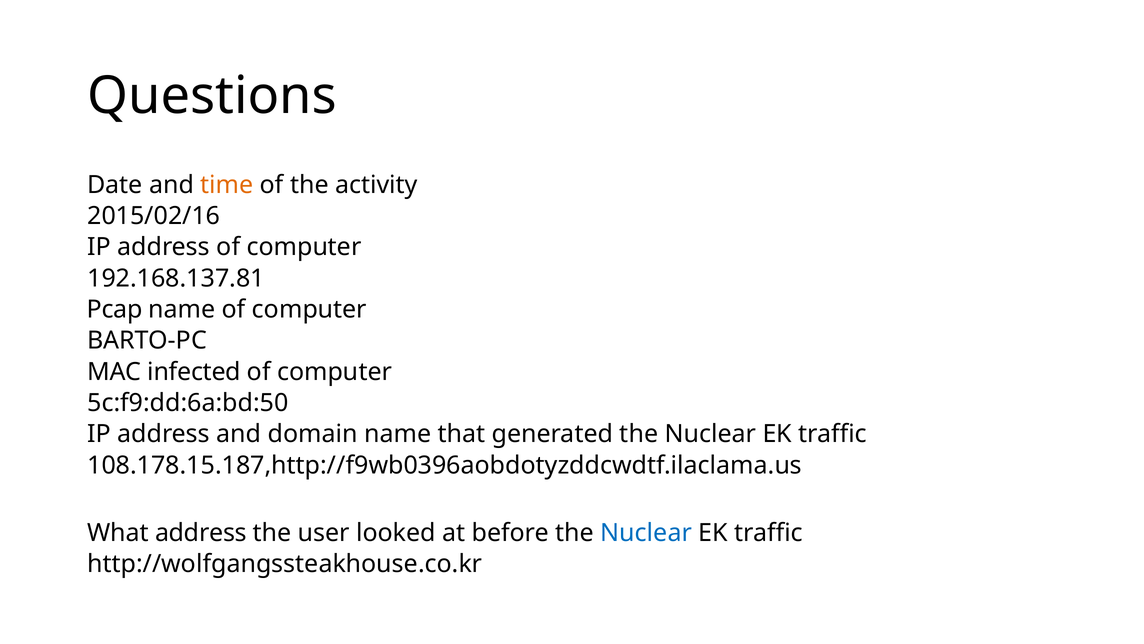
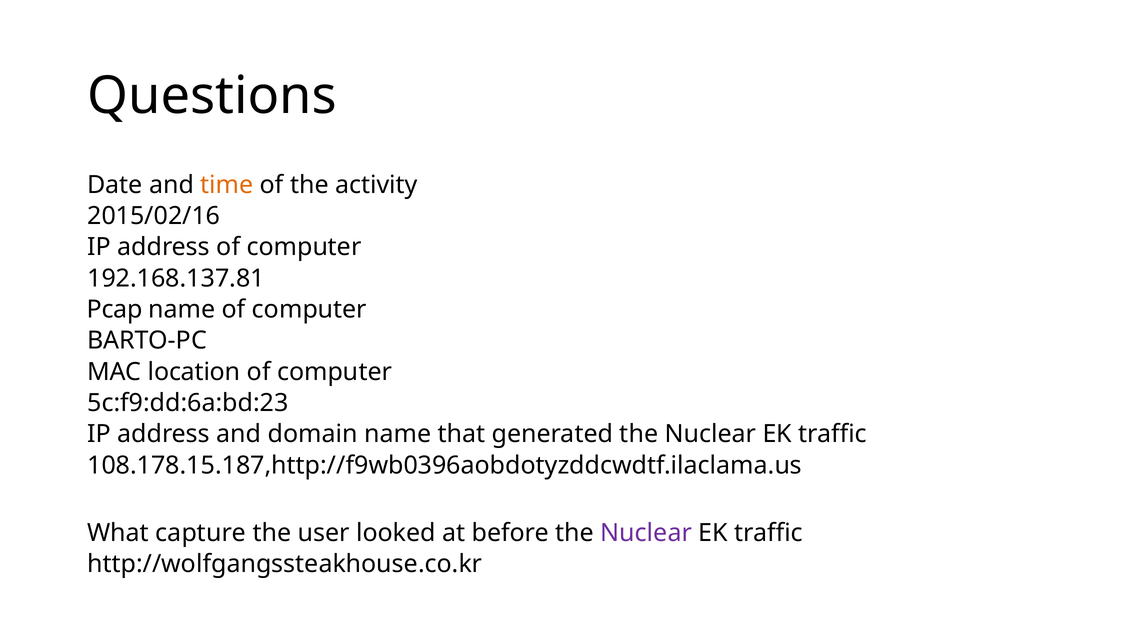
infected: infected -> location (194, 371)
5c:f9:dd:6a:bd:50: 5c:f9:dd:6a:bd:50 -> 5c:f9:dd:6a:bd:23 (188, 403)
What address: address -> capture (201, 533)
Nuclear colour: blue -> purple (646, 533)
